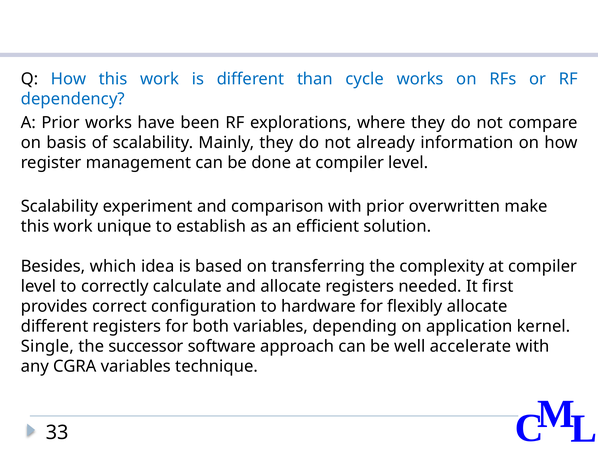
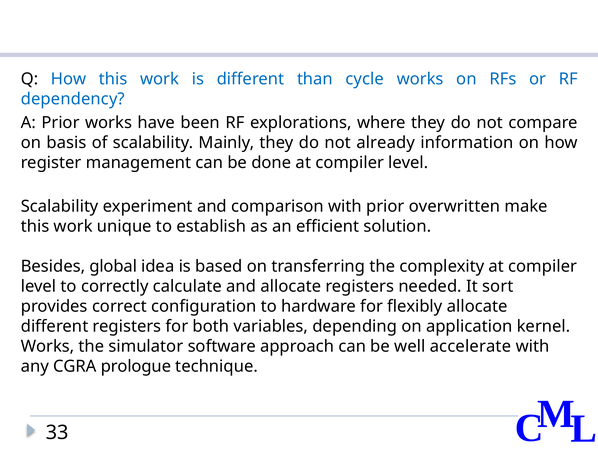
which: which -> global (113, 266)
first: first -> sort (498, 286)
Single: Single -> Works (48, 346)
successor: successor -> simulator (146, 346)
CGRA variables: variables -> prologue (136, 366)
